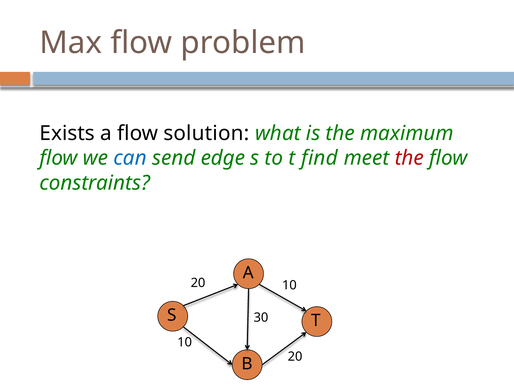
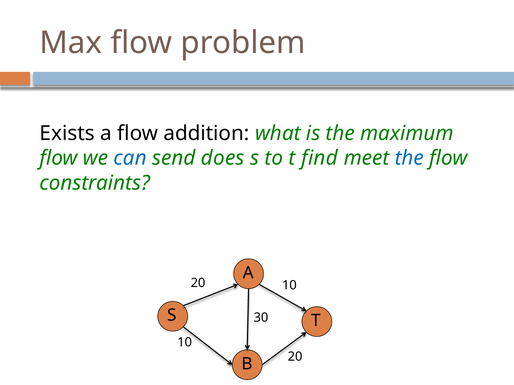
solution: solution -> addition (206, 134)
edge: edge -> does (223, 158)
the colour: red -> blue (409, 158)
